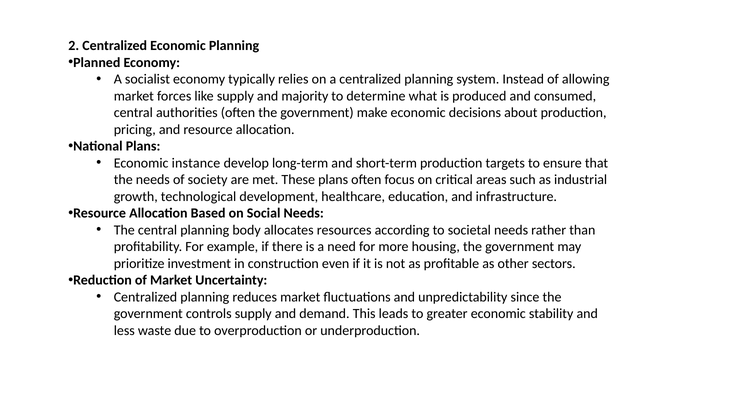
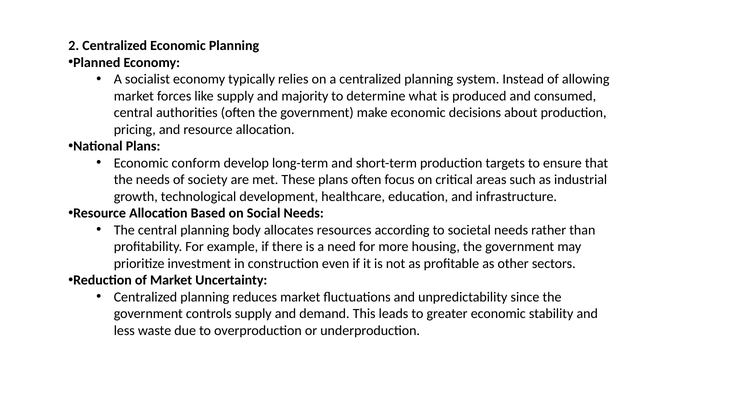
instance: instance -> conform (196, 163)
